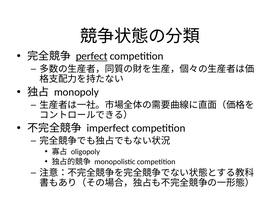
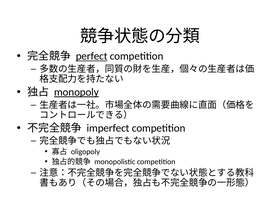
monopoly underline: none -> present (76, 92)
